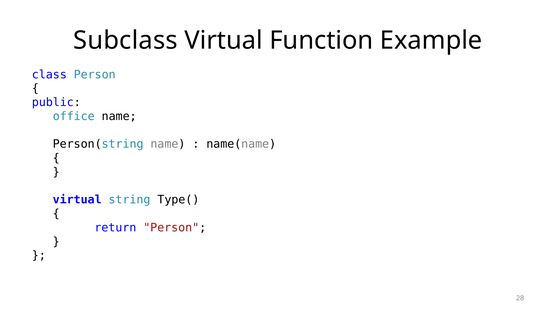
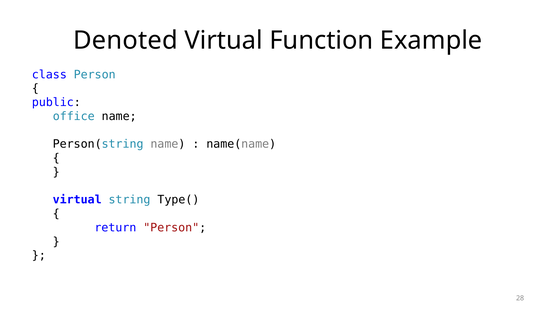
Subclass: Subclass -> Denoted (125, 40)
